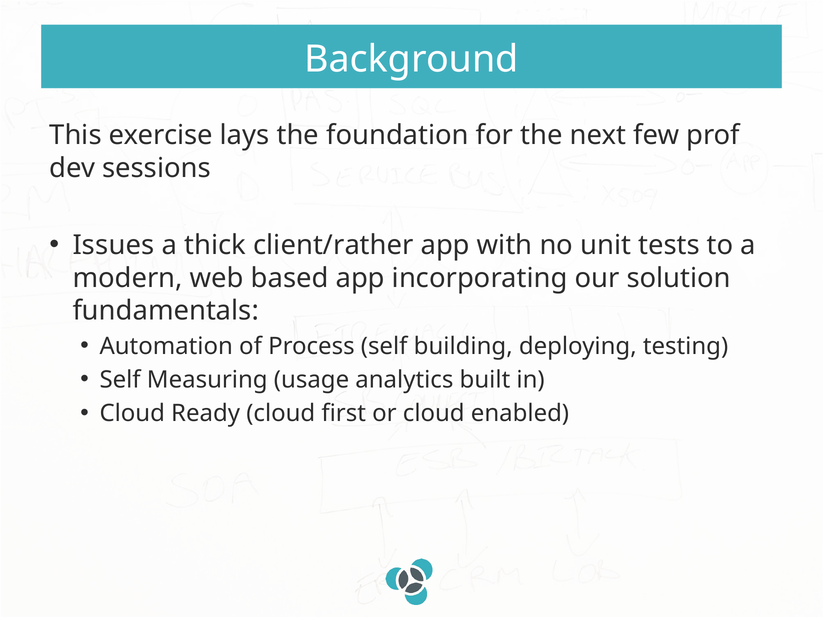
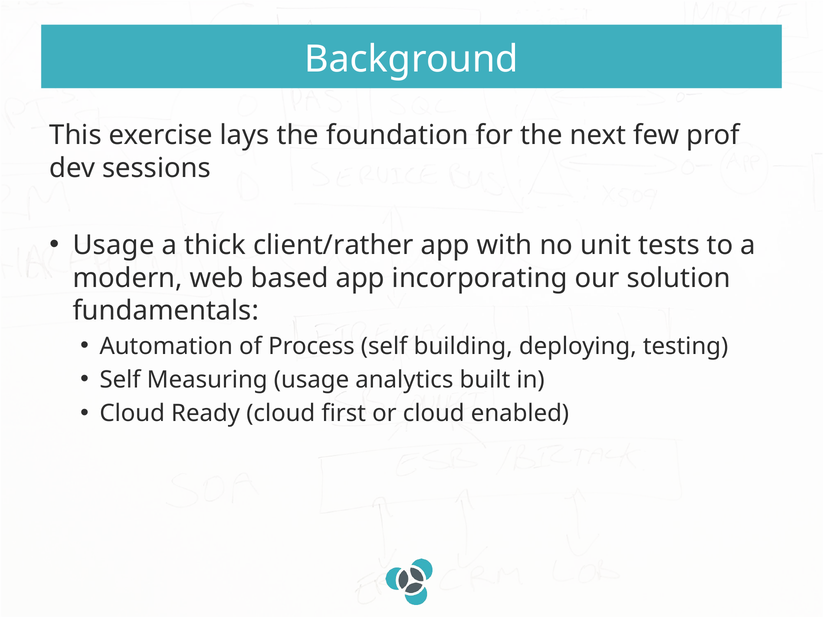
Issues: Issues -> Usage (113, 245)
